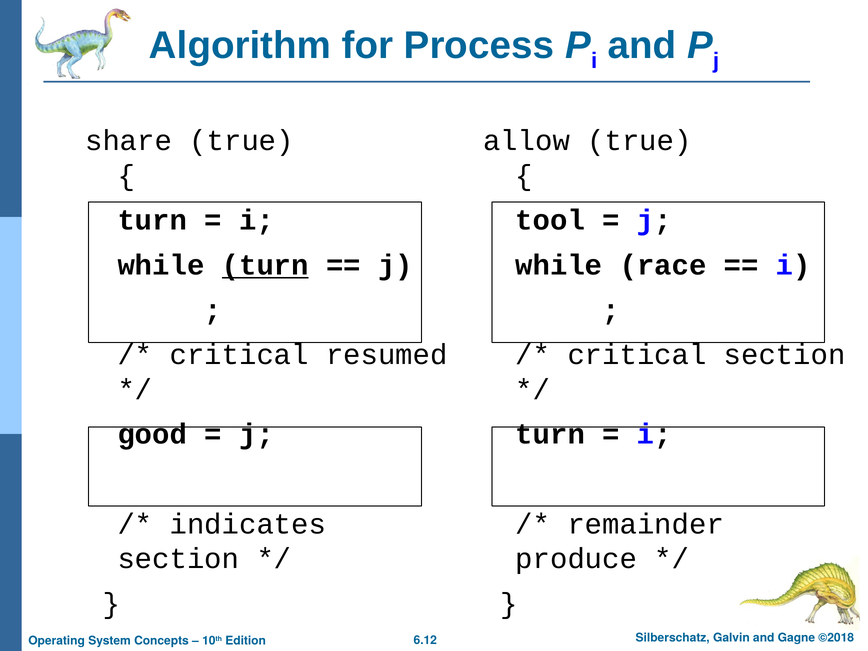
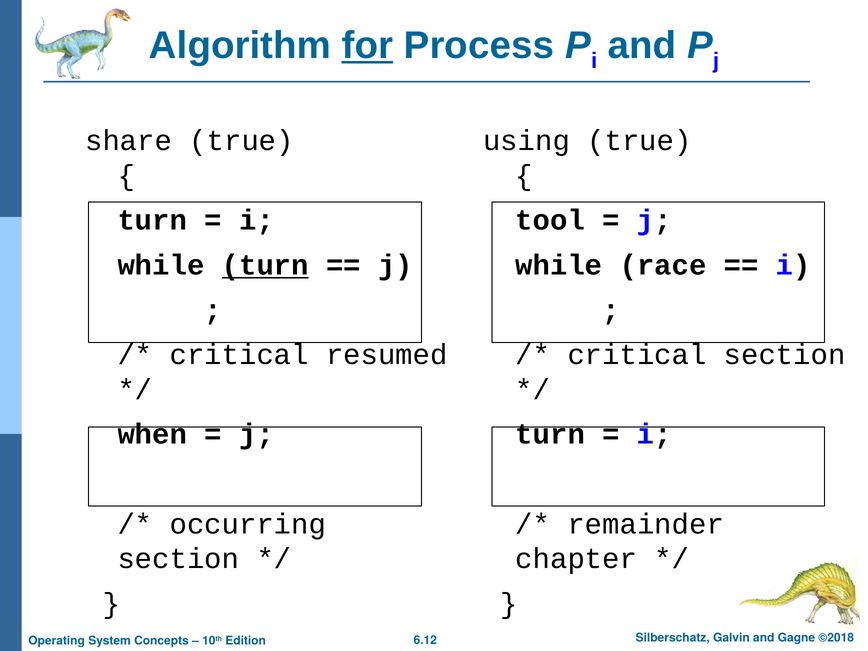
for underline: none -> present (367, 46)
allow: allow -> using (526, 141)
good: good -> when (152, 434)
indicates: indicates -> occurring (248, 524)
produce: produce -> chapter (576, 559)
